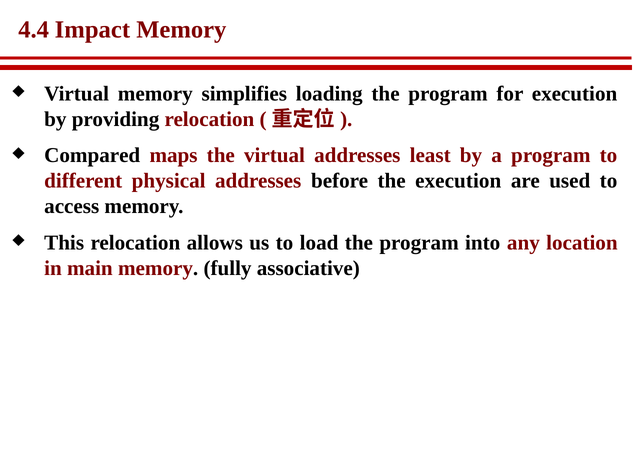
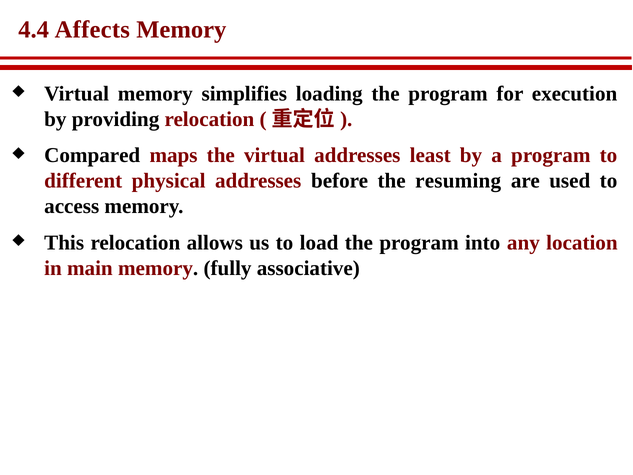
Impact: Impact -> Affects (92, 30)
the execution: execution -> resuming (458, 181)
